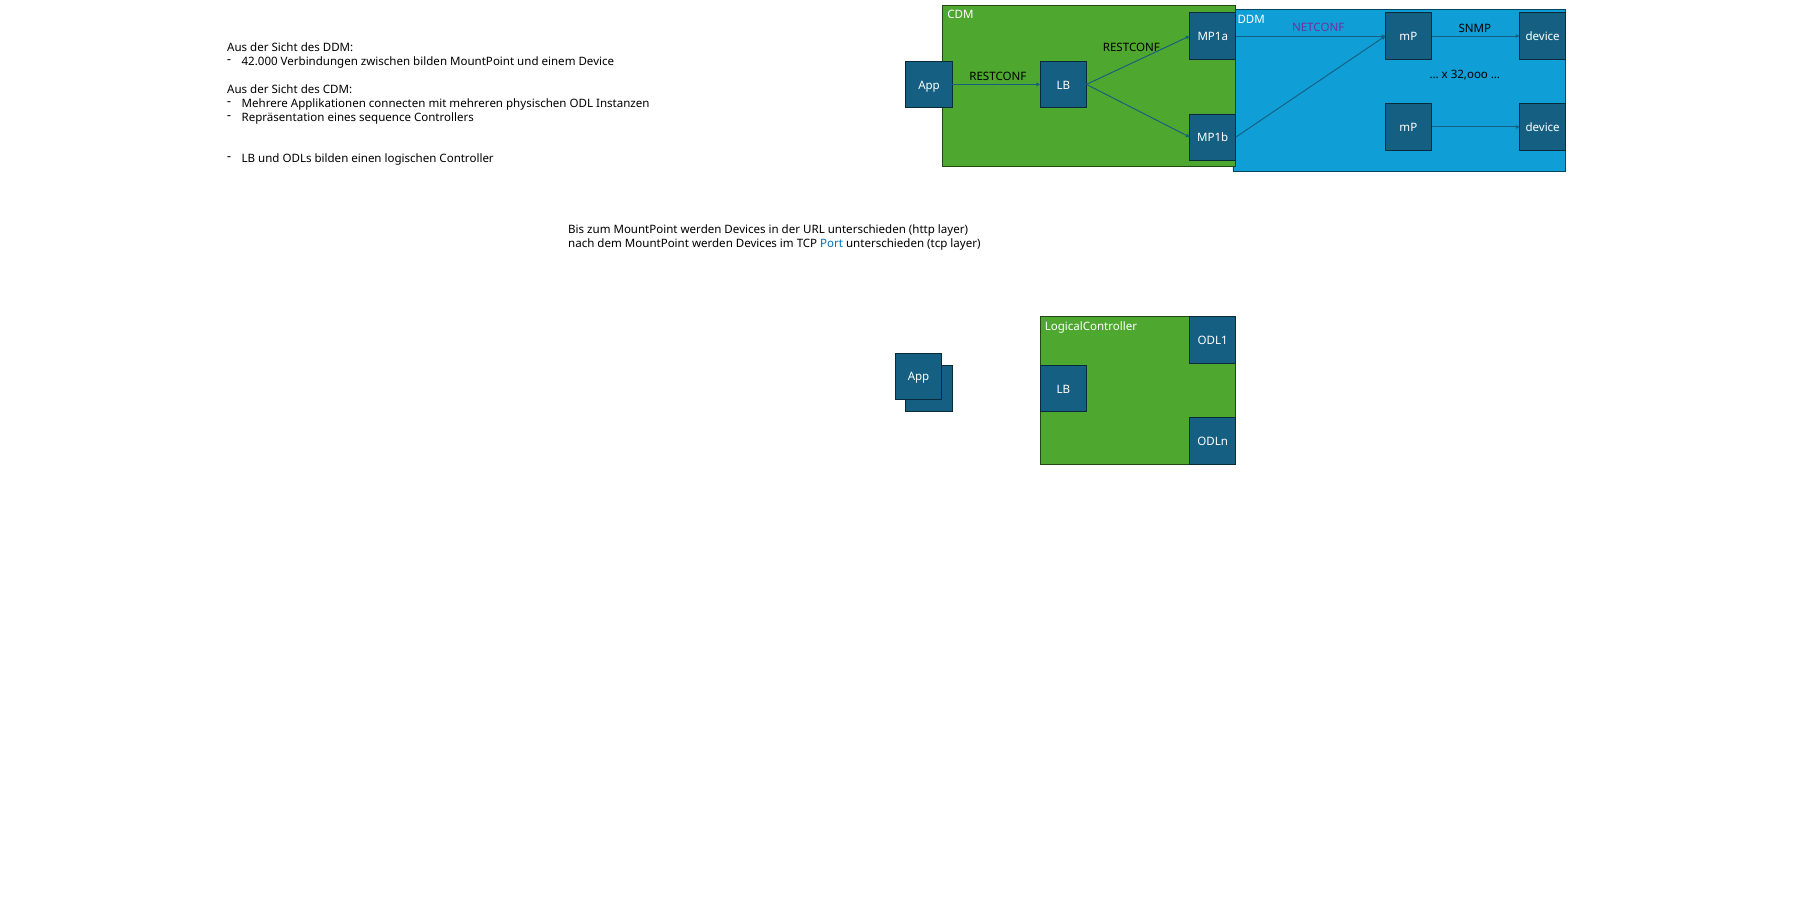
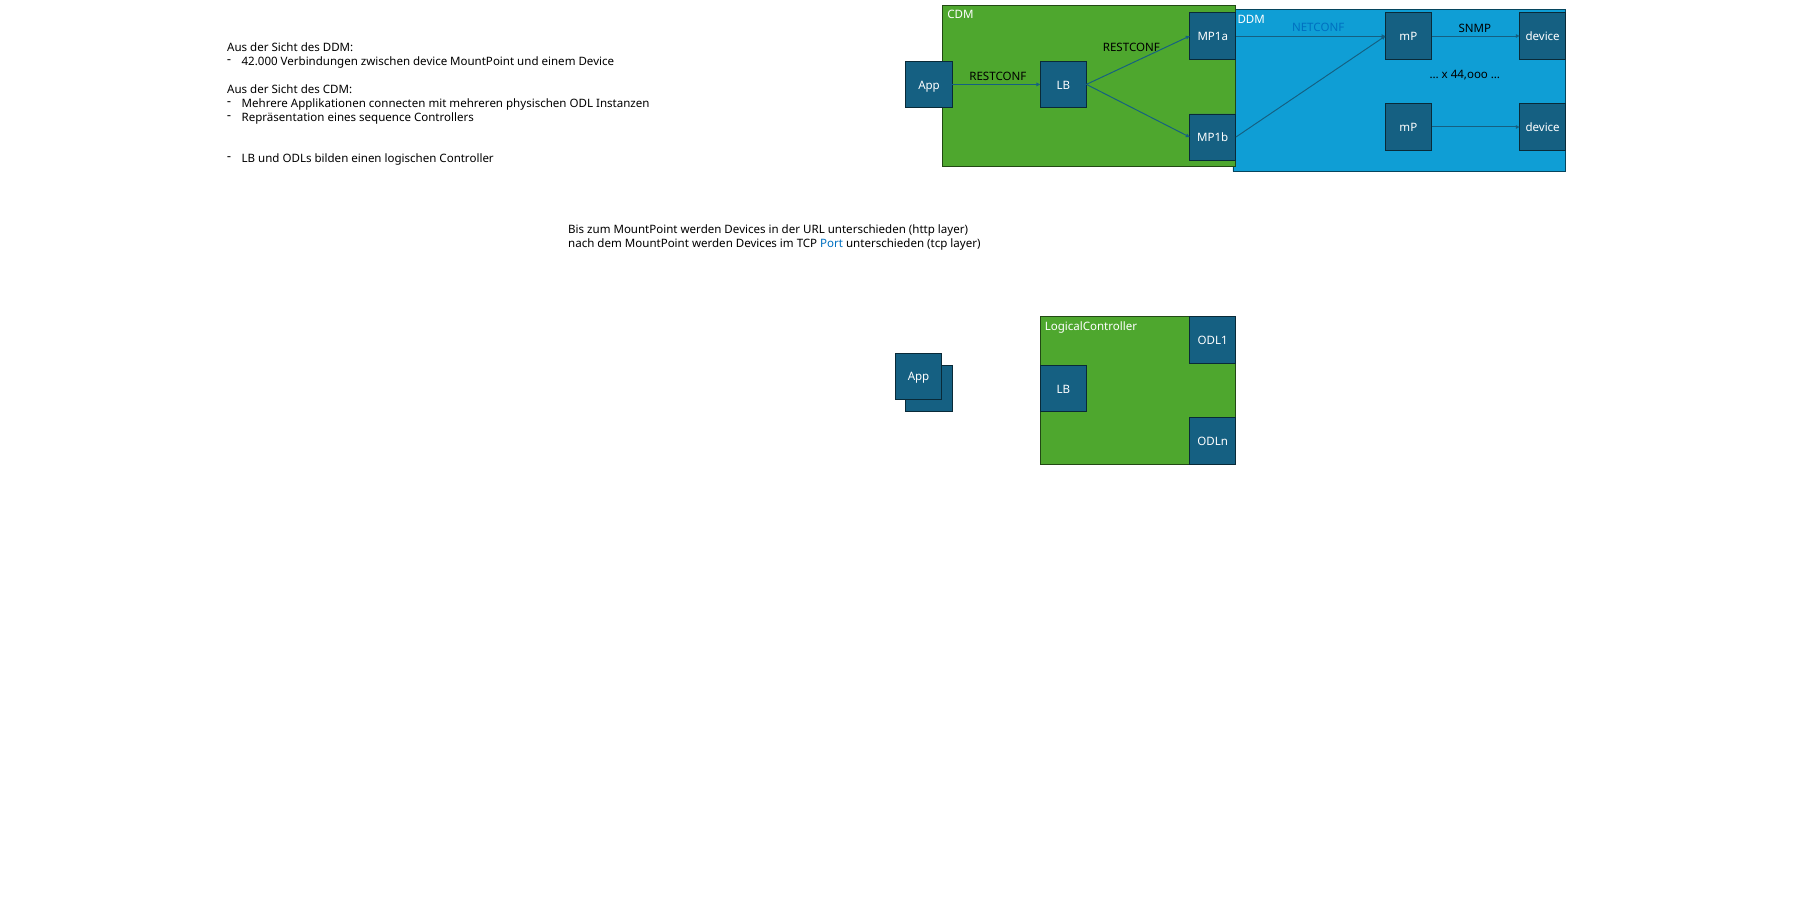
NETCONF colour: purple -> blue (1318, 27)
zwischen bilden: bilden -> device (430, 62)
32,ooo: 32,ooo -> 44,ooo (1469, 75)
